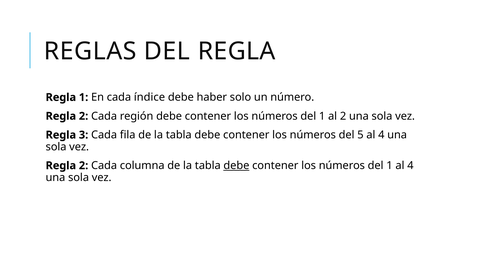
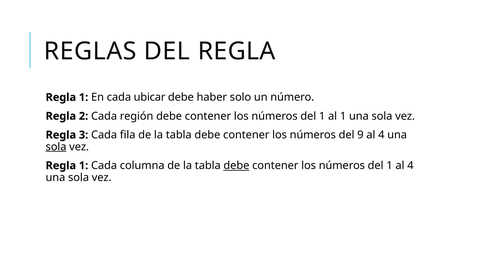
índice: índice -> ubicar (150, 97)
al 2: 2 -> 1 (343, 116)
5: 5 -> 9 (360, 135)
sola underline: none -> present (56, 147)
2: 2 -> 1 (84, 166)
